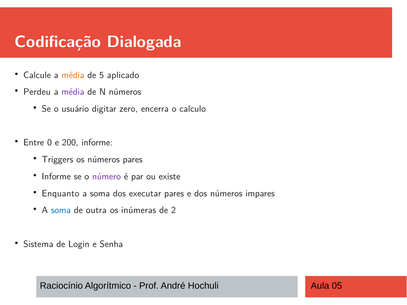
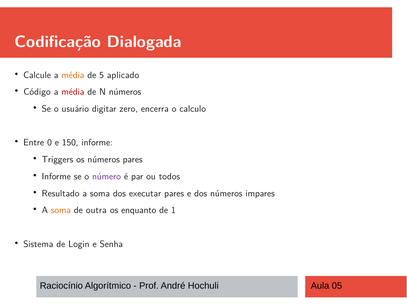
Perdeu: Perdeu -> Código (37, 92)
média colour: purple -> red (73, 92)
200: 200 -> 150 (70, 143)
existe: existe -> todos (169, 177)
Enquanto: Enquanto -> Resultado (61, 193)
soma colour: blue -> orange (61, 210)
inúmeras: inúmeras -> enquanto (139, 210)
2: 2 -> 1 (173, 210)
